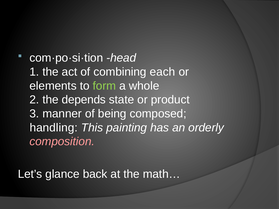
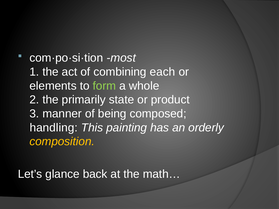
head: head -> most (121, 58)
depends: depends -> primarily (84, 100)
composition colour: pink -> yellow (62, 142)
